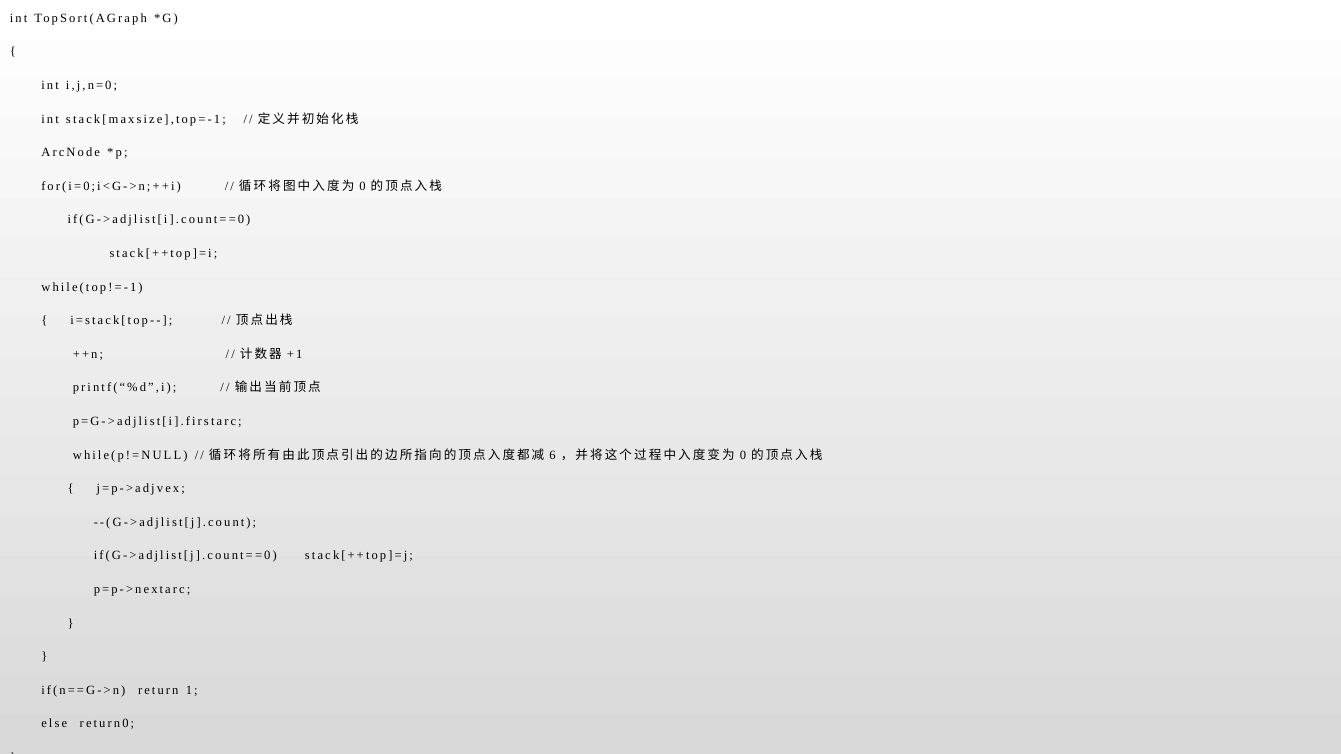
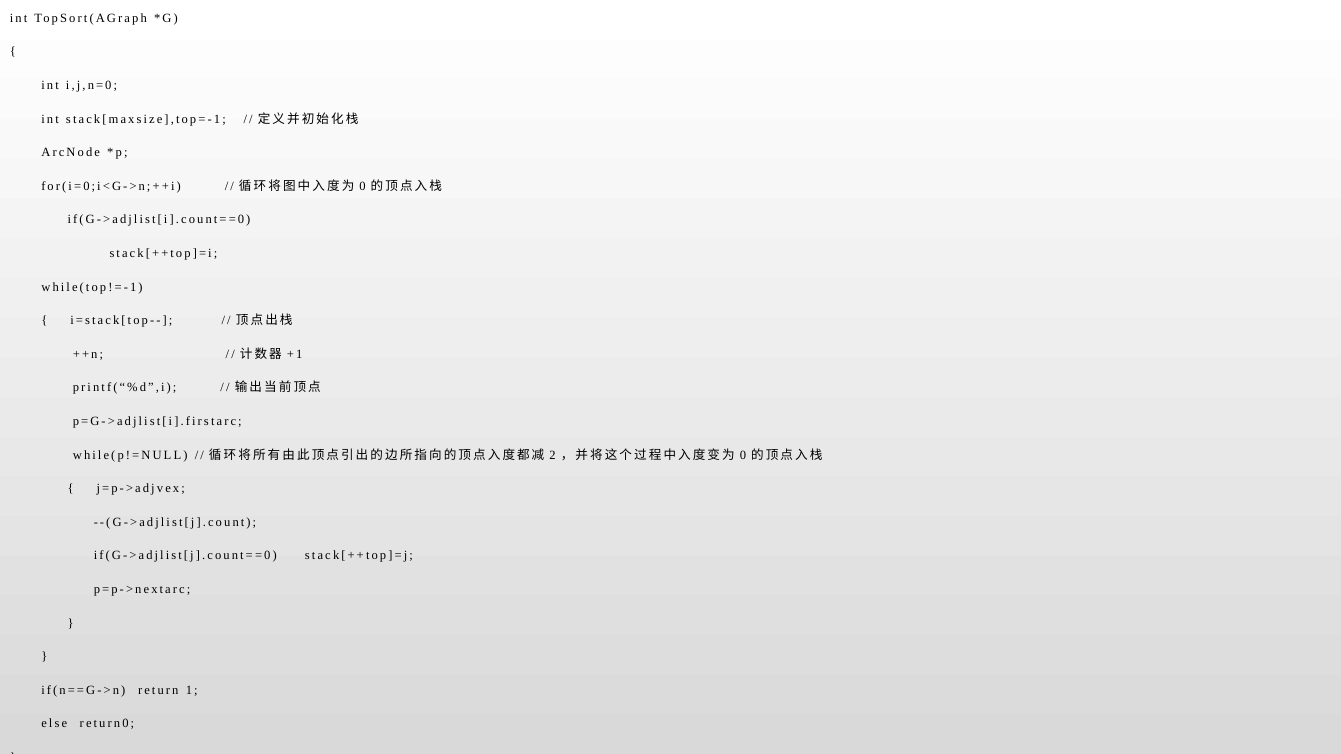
6: 6 -> 2 (553, 455)
